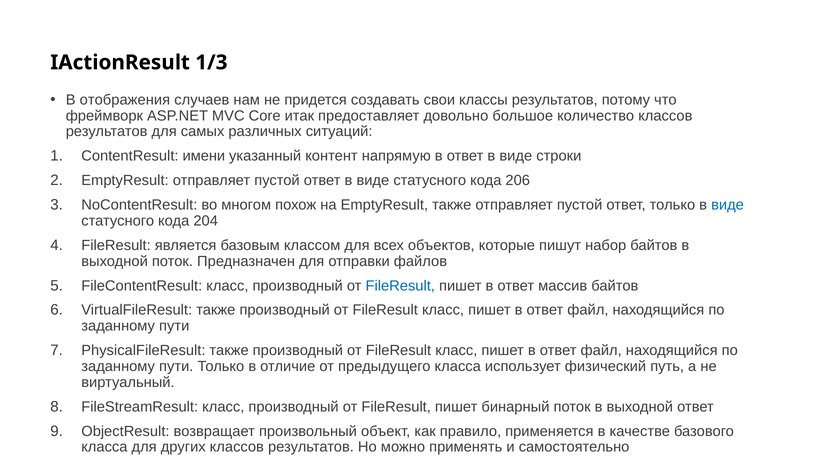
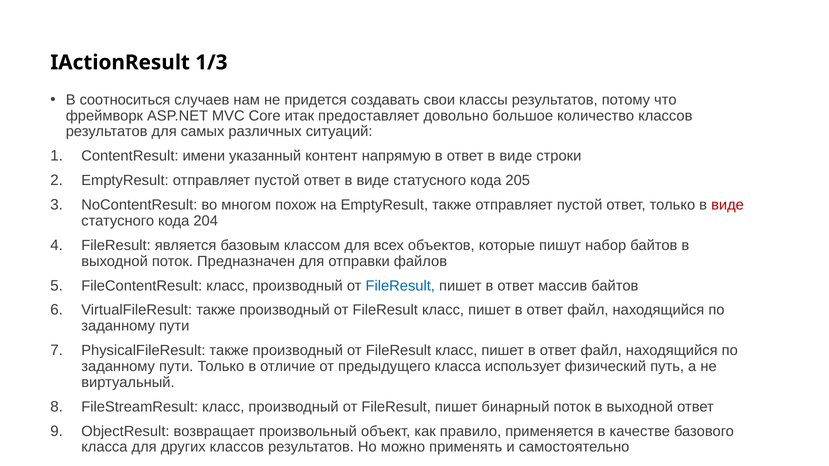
отображения: отображения -> соотноситься (125, 100)
206: 206 -> 205 (518, 181)
виде colour: blue -> red (728, 205)
